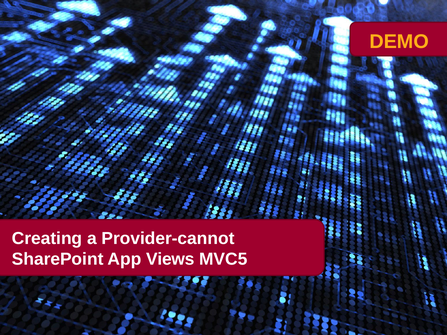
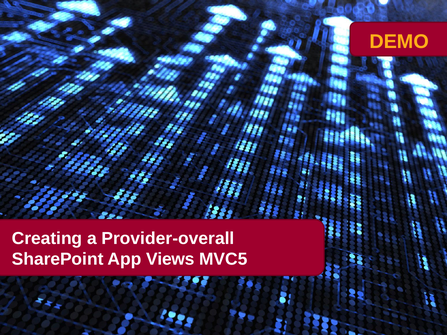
Provider-cannot: Provider-cannot -> Provider-overall (168, 238)
